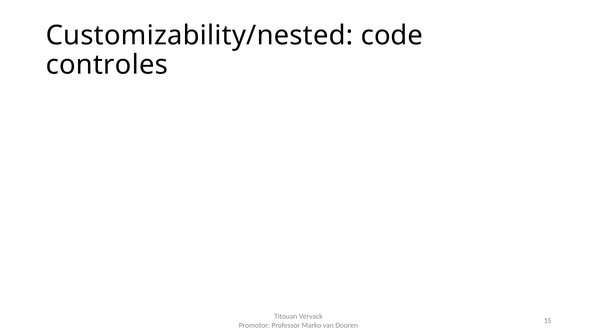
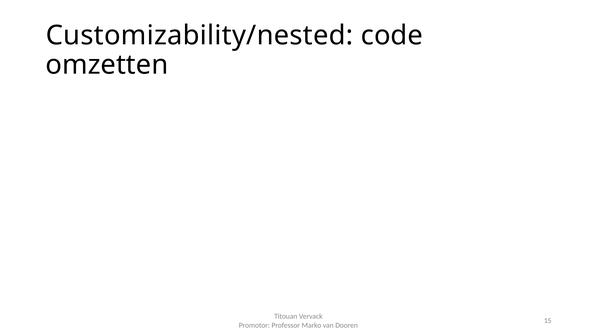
controles: controles -> omzetten (107, 65)
